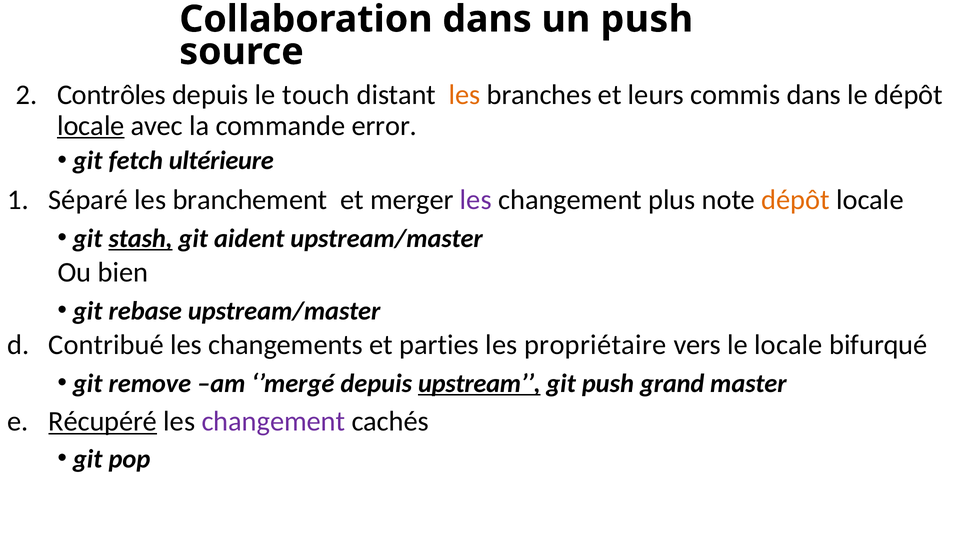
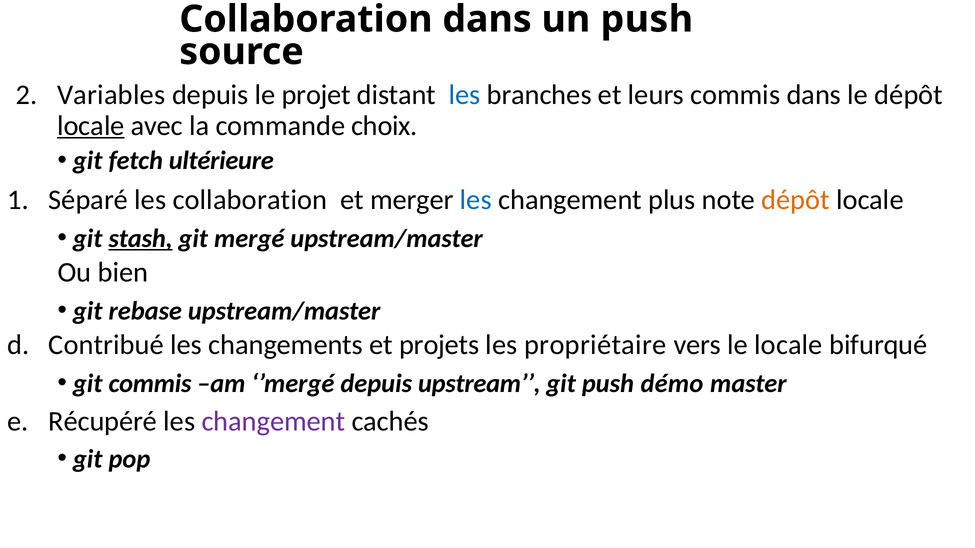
Contrôles: Contrôles -> Variables (111, 95)
touch: touch -> projet (316, 95)
les colour: orange -> blue (465, 95)
error: error -> choix (384, 126)
les branchement: branchement -> collaboration (250, 200)
les colour: purple -> blue (476, 200)
aident: aident -> mergé (249, 239)
parties: parties -> projets (439, 345)
git remove: remove -> commis (150, 384)
upstream underline: present -> none (479, 384)
grand: grand -> démo (672, 384)
Récupéré underline: present -> none (103, 422)
